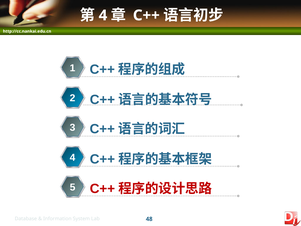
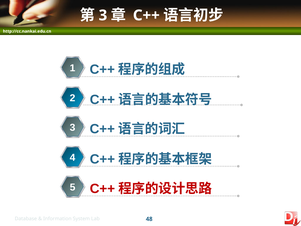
4: 4 -> 3 (103, 15)
